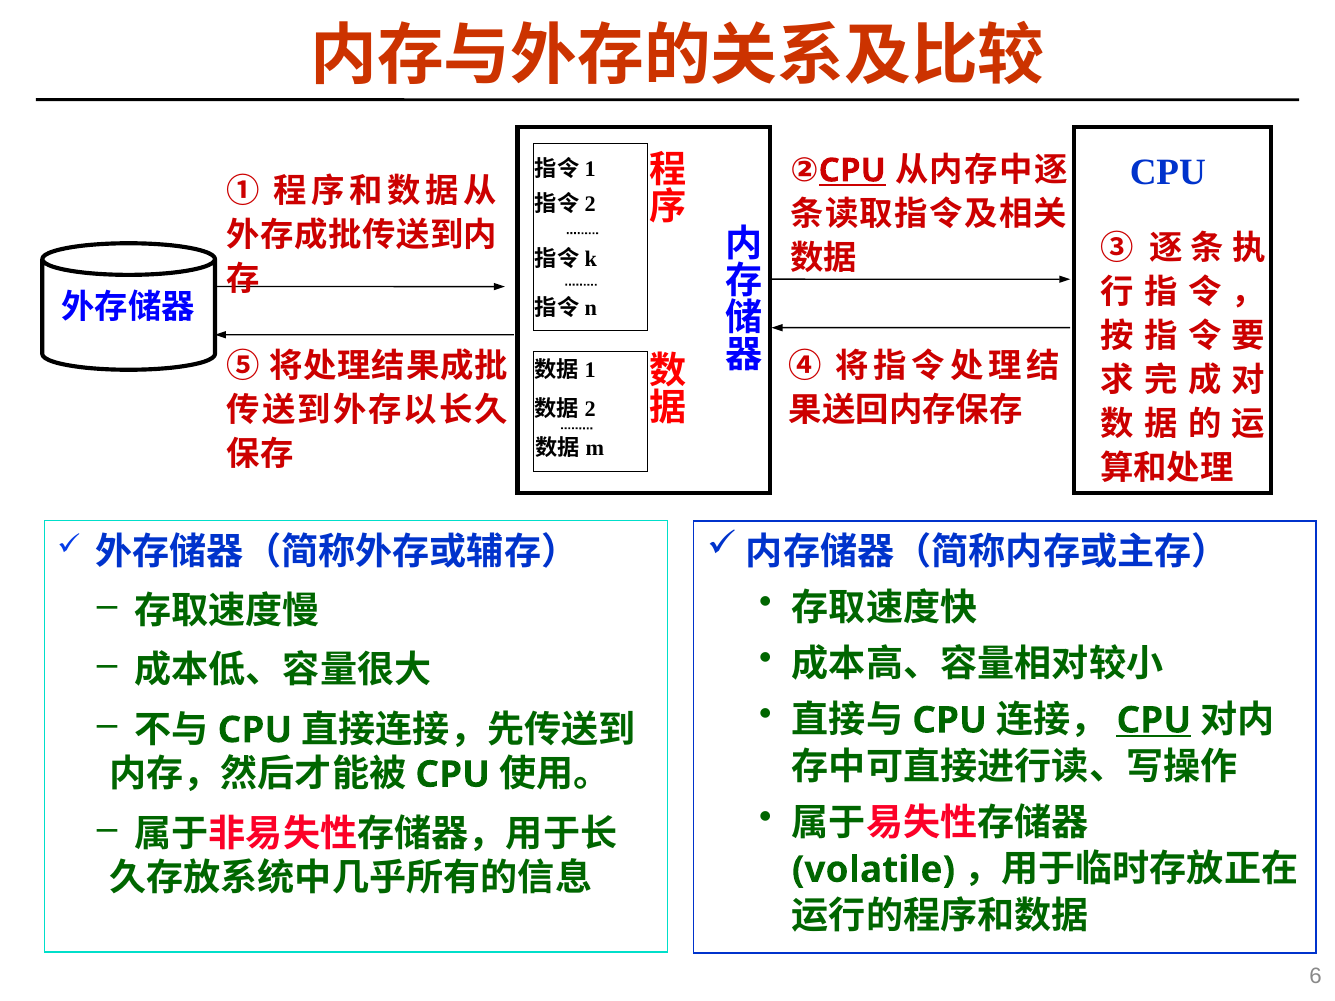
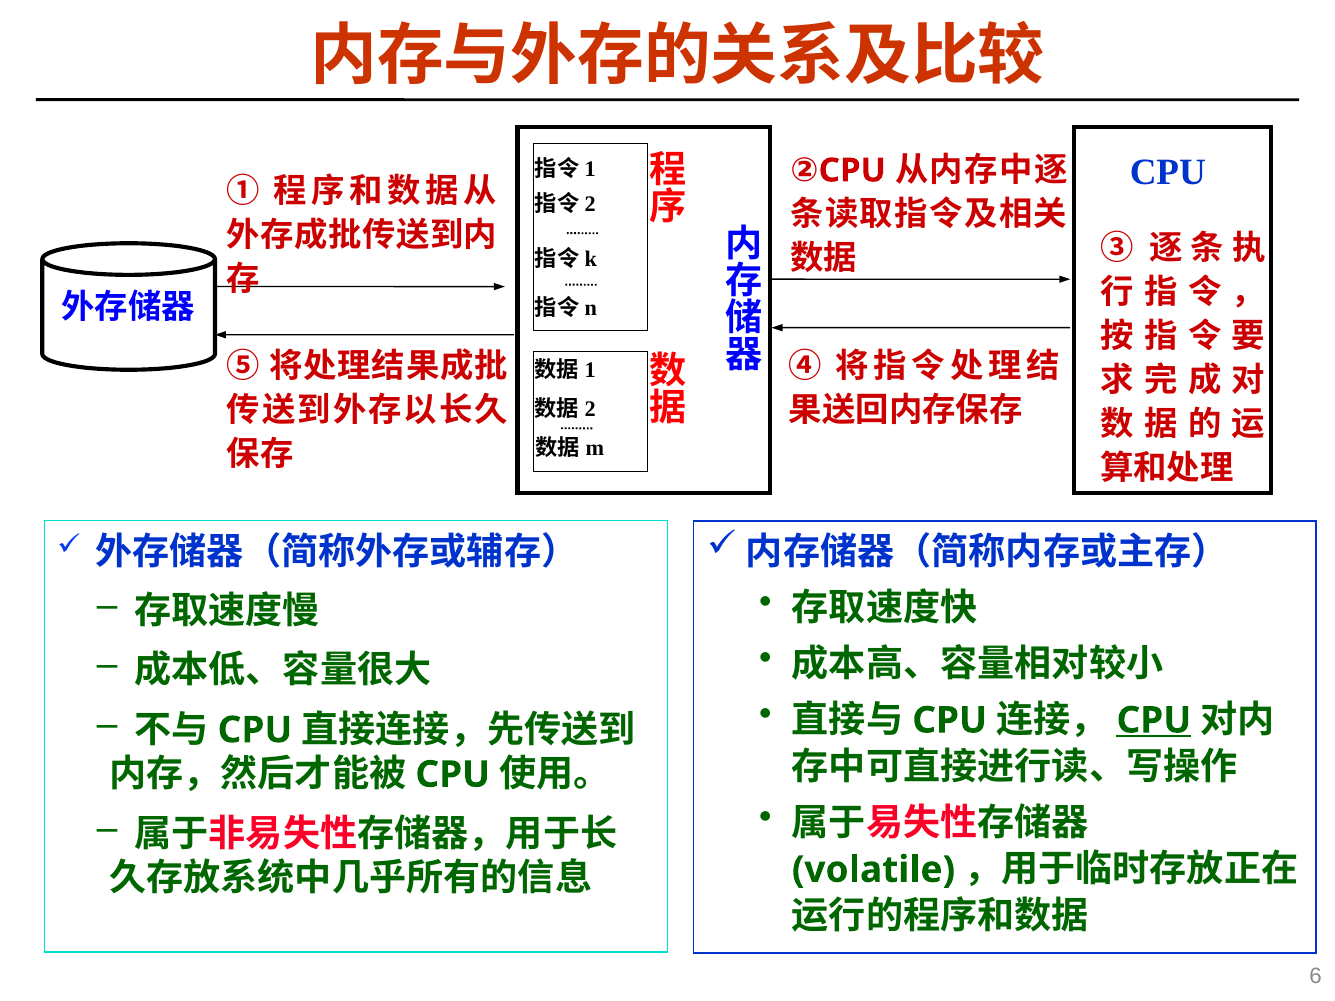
CPU underline: present -> none (852, 171)
